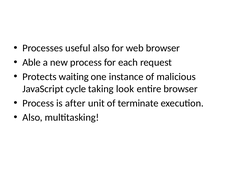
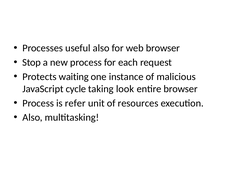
Able: Able -> Stop (32, 63)
after: after -> refer (75, 103)
terminate: terminate -> resources (138, 103)
